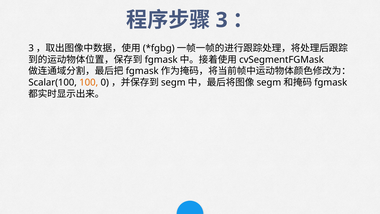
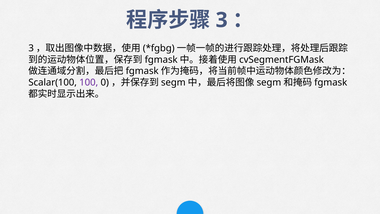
100 colour: orange -> purple (89, 82)
